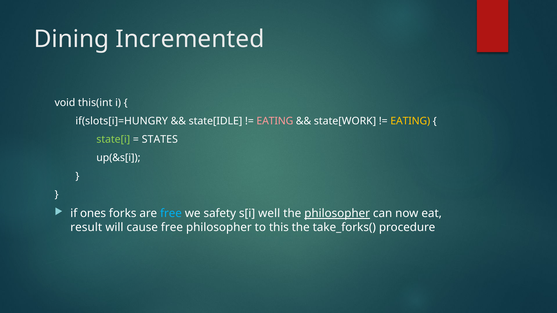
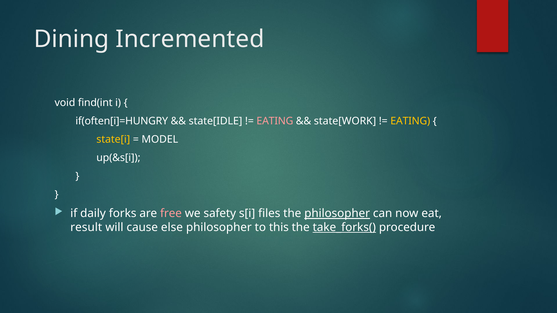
this(int: this(int -> find(int (95, 103)
if(slots[i]=HUNGRY: if(slots[i]=HUNGRY -> if(often[i]=HUNGRY (122, 121)
state[i colour: light green -> yellow (113, 140)
STATES: STATES -> MODEL (160, 140)
ones: ones -> daily (93, 214)
free colour: light blue -> pink (171, 214)
well: well -> files (269, 214)
cause free: free -> else (172, 228)
take_forks( underline: none -> present (344, 228)
